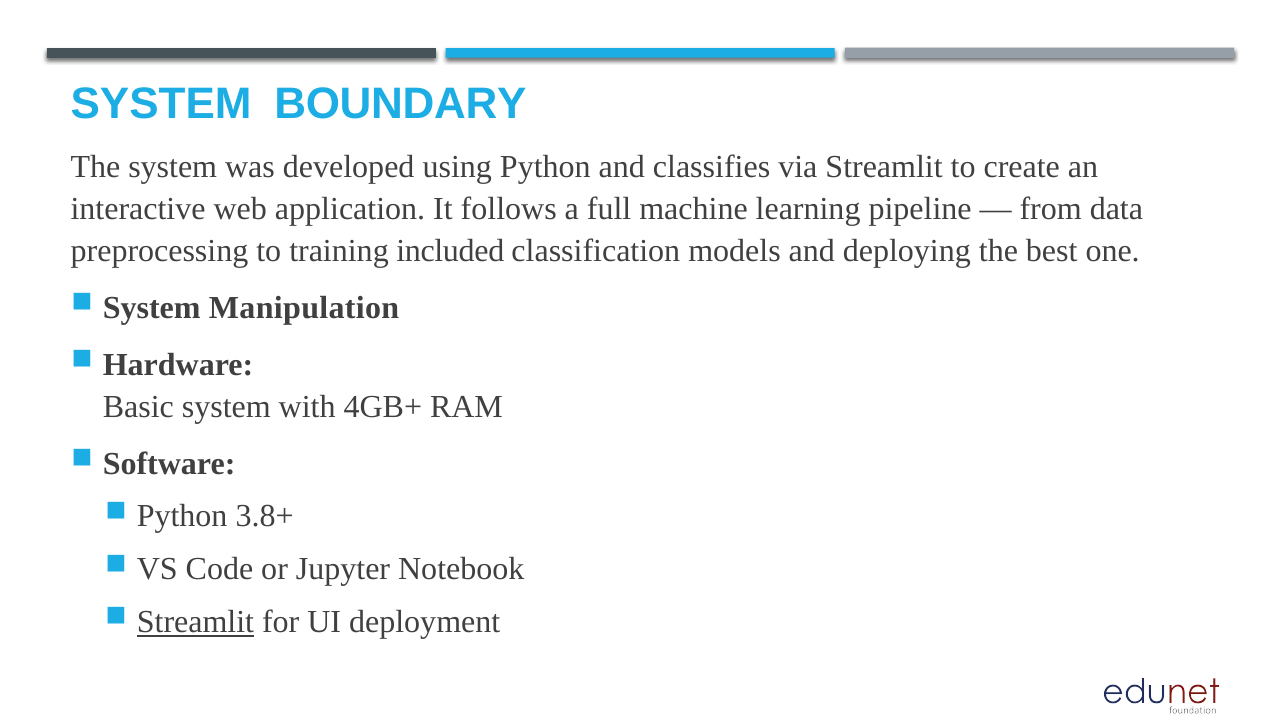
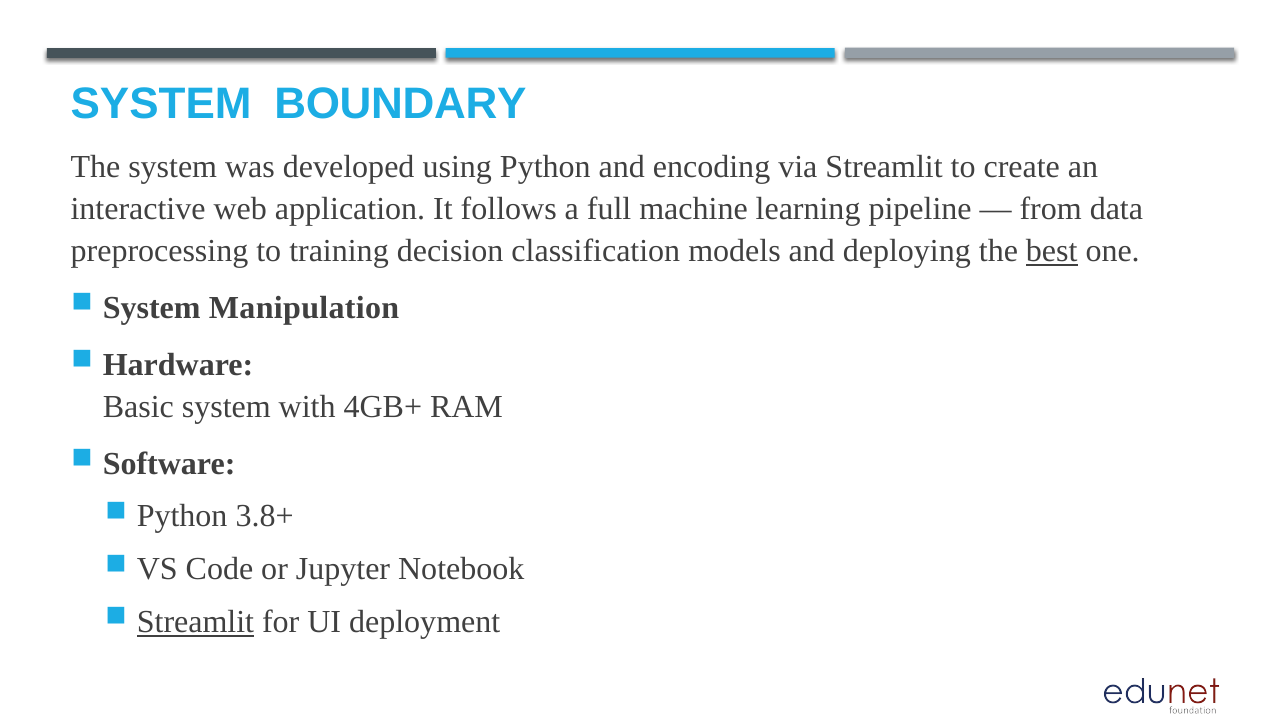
classifies: classifies -> encoding (712, 166)
included: included -> decision (450, 251)
best underline: none -> present (1052, 251)
